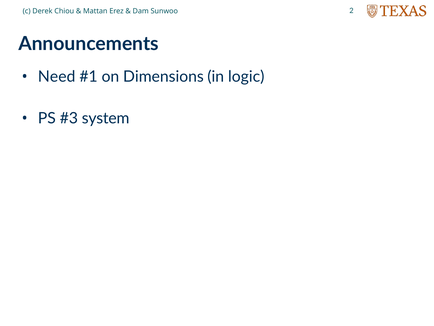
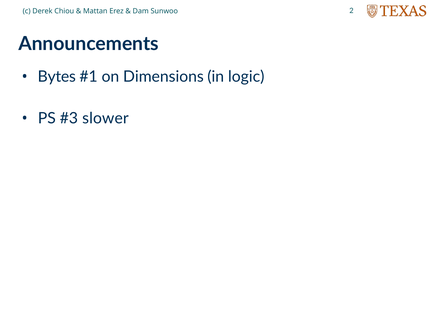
Need: Need -> Bytes (57, 76)
system: system -> slower (105, 118)
